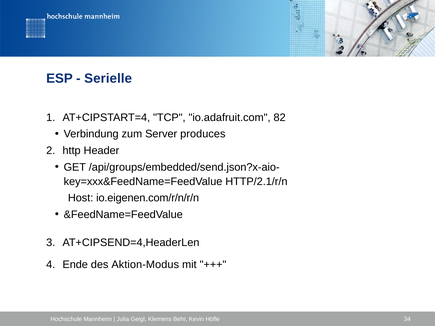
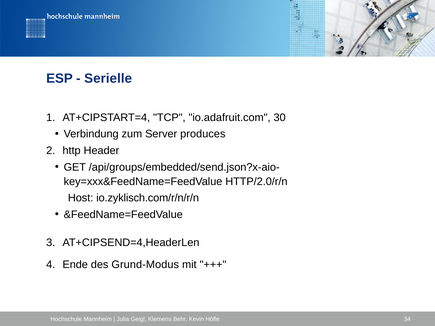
82: 82 -> 30 (280, 118)
HTTP/2.1/r/n: HTTP/2.1/r/n -> HTTP/2.0/r/n (256, 182)
io.eigenen.com/r/n/r/n: io.eigenen.com/r/n/r/n -> io.zyklisch.com/r/n/r/n (148, 198)
Aktion-Modus: Aktion-Modus -> Grund-Modus (145, 265)
